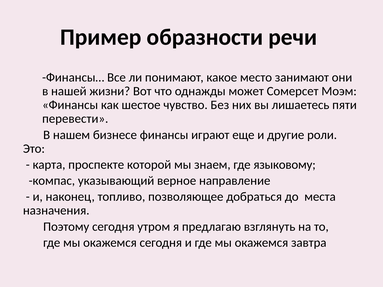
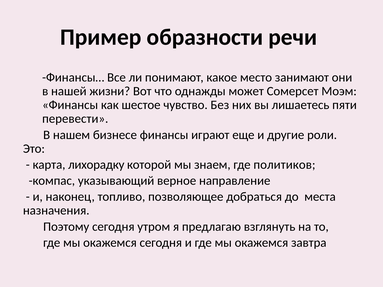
проспекте: проспекте -> лихорадку (96, 165)
языковому: языковому -> политиков (284, 165)
